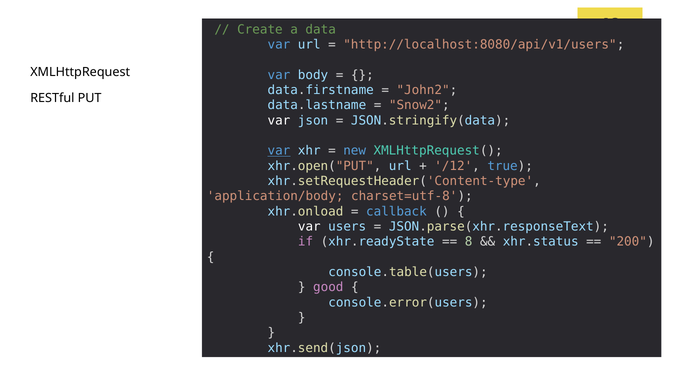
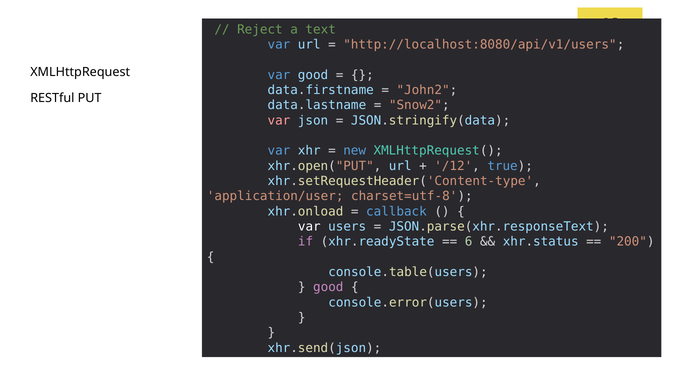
Create: Create -> Reject (260, 29)
data: data -> text (321, 29)
var body: body -> good (313, 75)
var colour: white -> pink (279, 120)
var underline: present -> none (279, 151)
application/body: application/body -> application/user (275, 196)
8: 8 -> 6 (469, 241)
